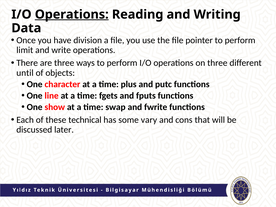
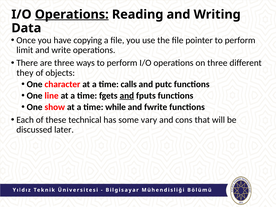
division: division -> copying (88, 40)
until: until -> they (25, 73)
plus: plus -> calls (129, 84)
and underline: none -> present (127, 96)
swap: swap -> while (116, 107)
